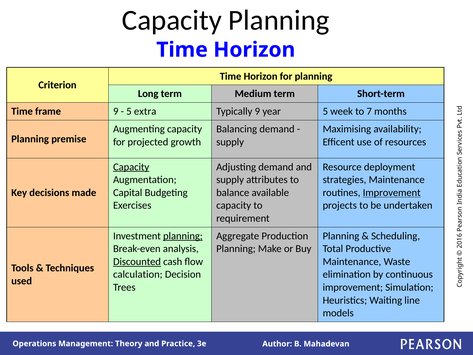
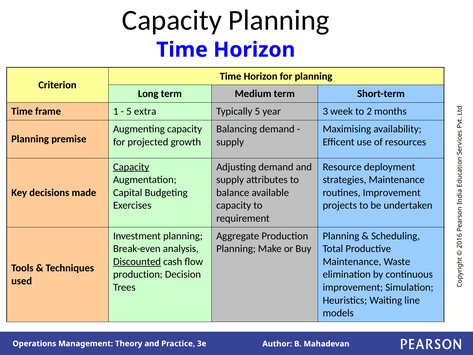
frame 9: 9 -> 1 (116, 111)
Typically 9: 9 -> 5 (257, 111)
year 5: 5 -> 3 (325, 111)
to 7: 7 -> 2 (369, 111)
Improvement underline: present -> none (392, 192)
planning underline: present -> none (183, 236)
calculation: calculation -> production (138, 274)
